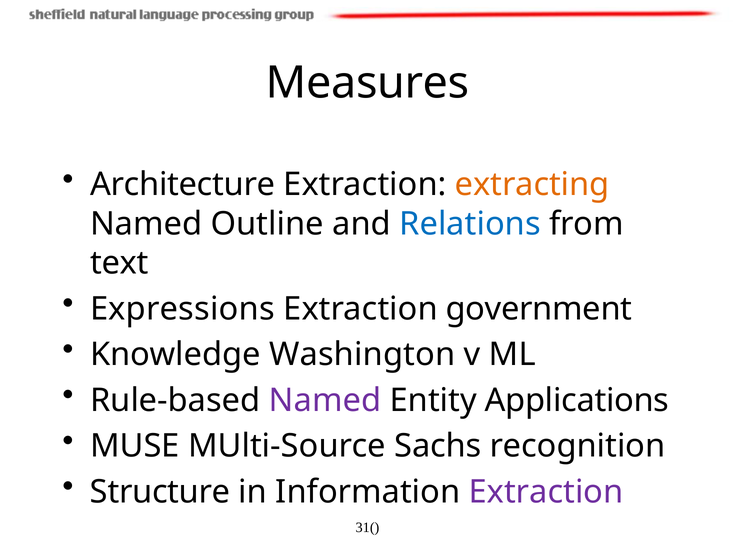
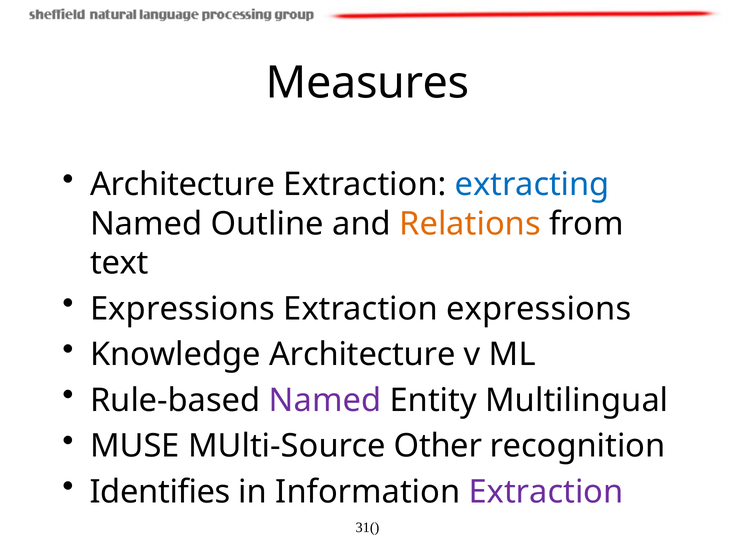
extracting colour: orange -> blue (532, 185)
Relations colour: blue -> orange (470, 224)
Extraction government: government -> expressions (539, 309)
Knowledge Washington: Washington -> Architecture (362, 355)
Applications: Applications -> Multilingual (577, 400)
Sachs: Sachs -> Other (438, 446)
Structure: Structure -> Identifies (160, 492)
